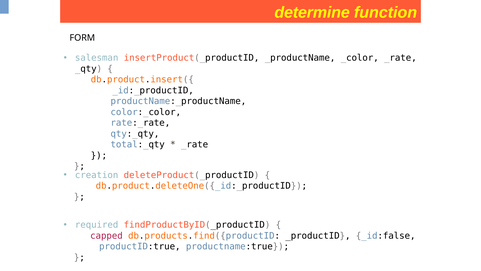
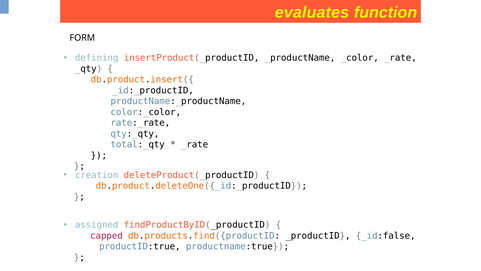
determine: determine -> evaluates (312, 13)
salesman: salesman -> defining (97, 58)
required: required -> assigned (97, 225)
